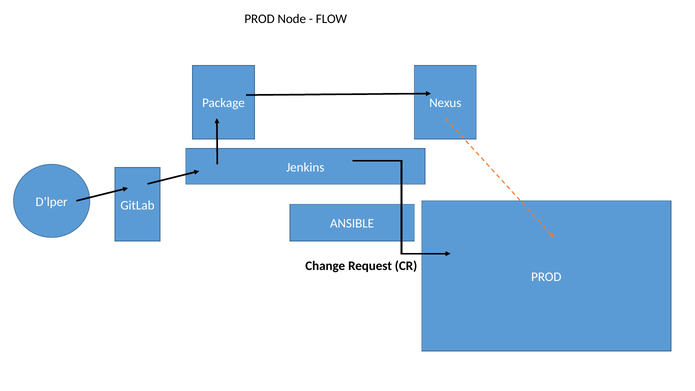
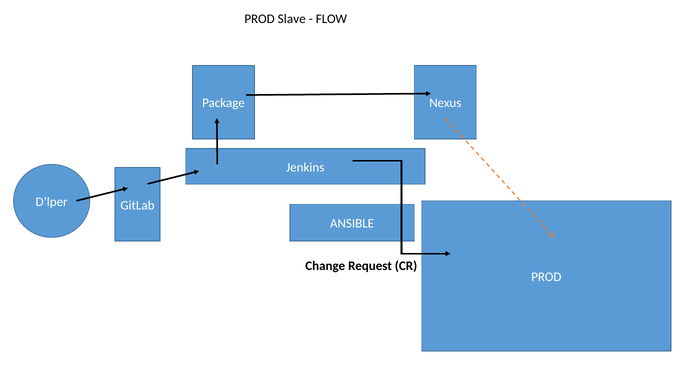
Node: Node -> Slave (292, 19)
